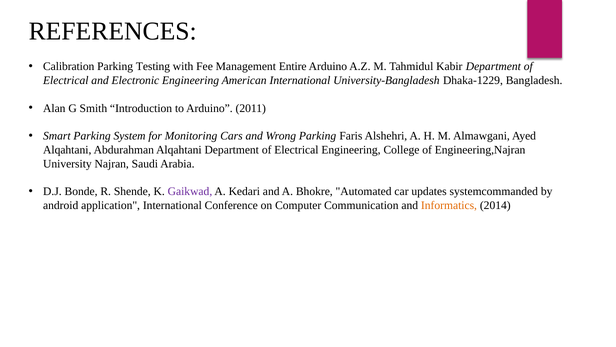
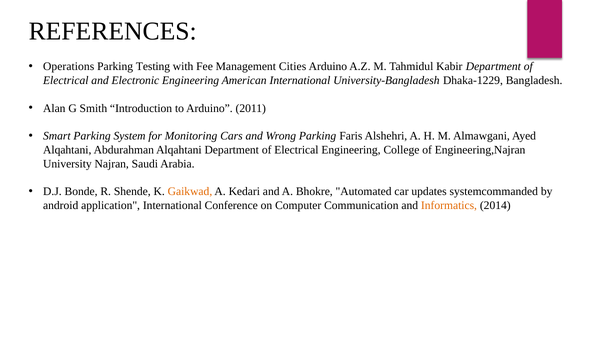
Calibration: Calibration -> Operations (69, 66)
Entire: Entire -> Cities (293, 66)
Gaikwad colour: purple -> orange (190, 191)
